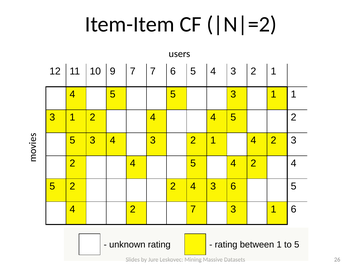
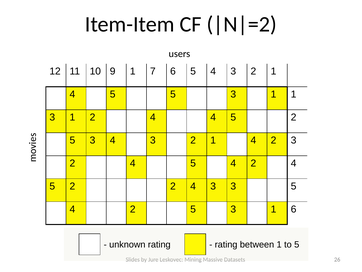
9 7: 7 -> 1 (133, 71)
3 6: 6 -> 3 (233, 186)
4 2 7: 7 -> 5 (193, 209)
